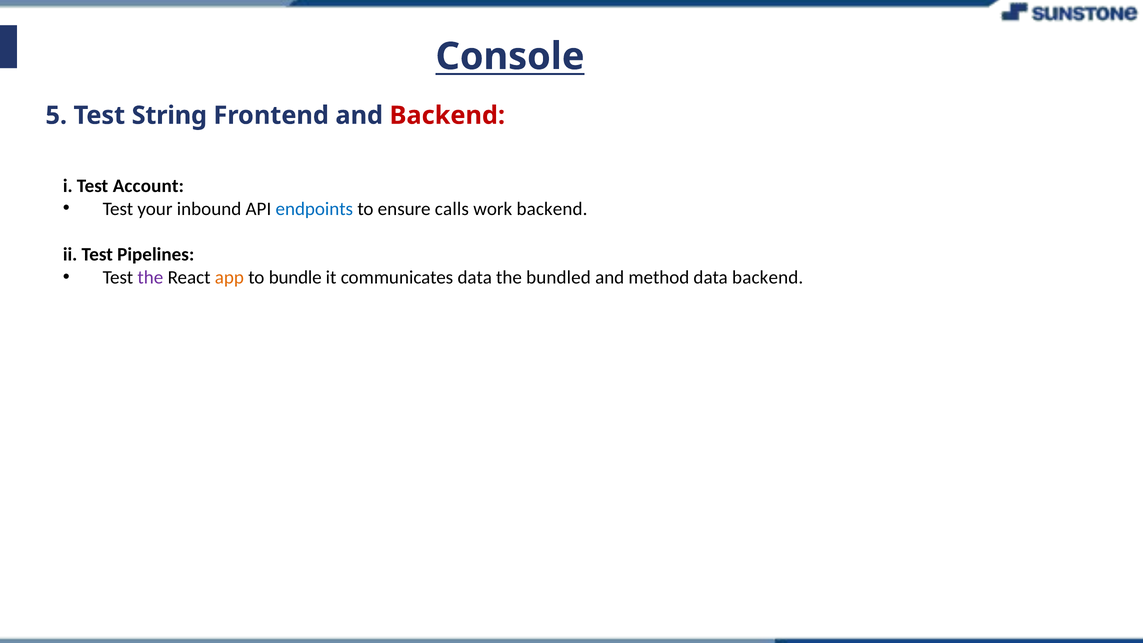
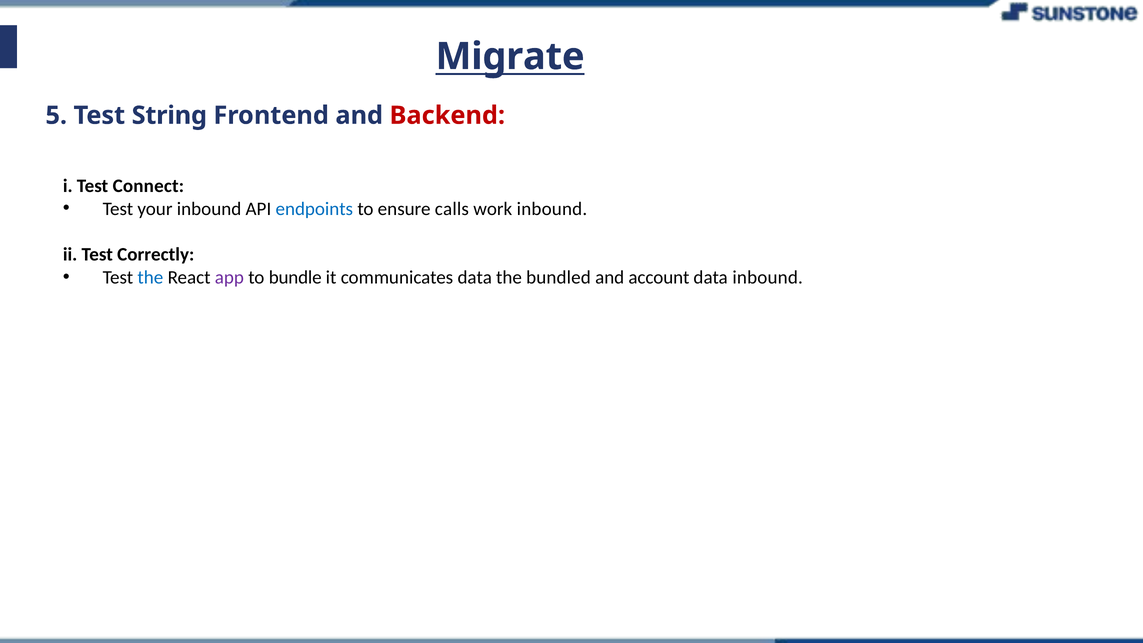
Console: Console -> Migrate (510, 57)
Account: Account -> Connect (148, 186)
work backend: backend -> inbound (552, 209)
Pipelines: Pipelines -> Correctly (156, 254)
the colour: purple -> blue (150, 277)
app colour: orange -> purple (229, 277)
method: method -> account (659, 277)
data backend: backend -> inbound (768, 277)
